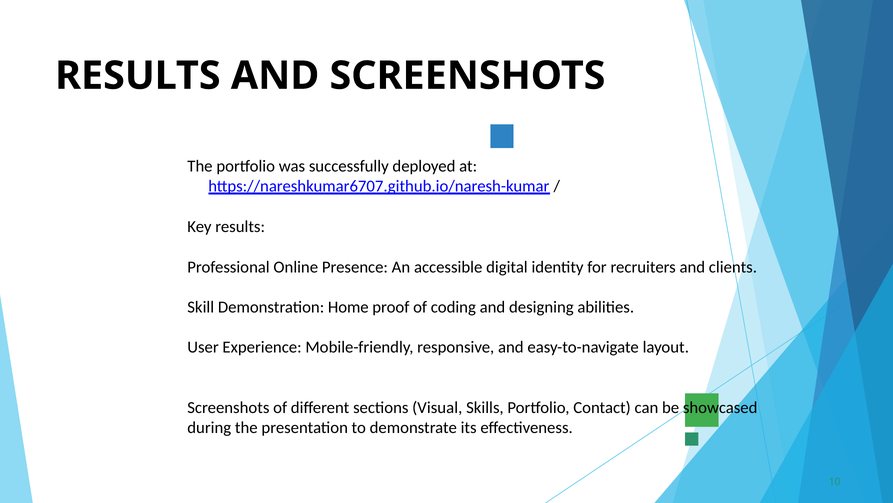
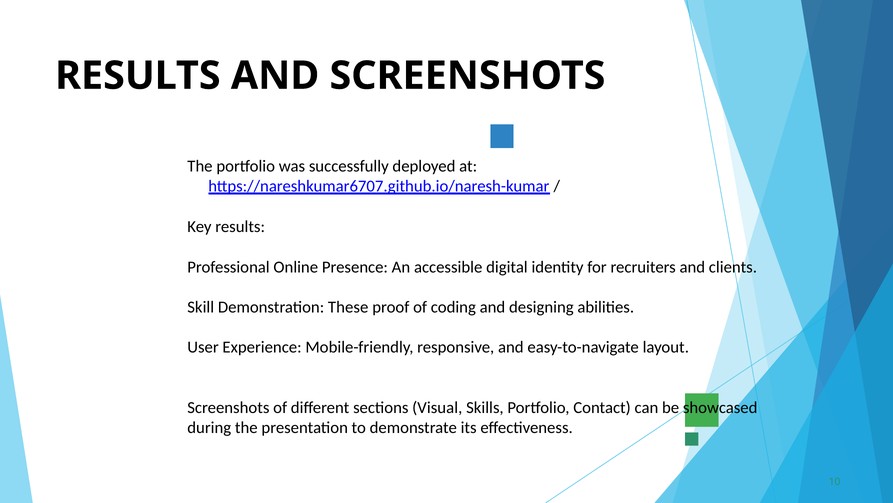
Home: Home -> These (348, 307)
